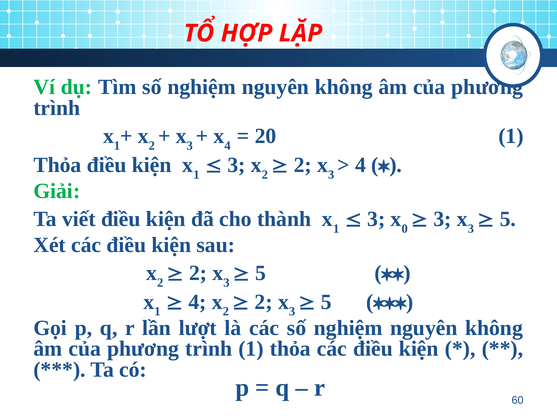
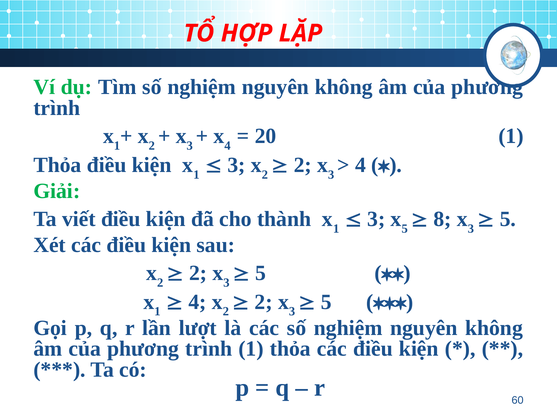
0: 0 -> 5 (405, 228)
3: 3 -> 8 (442, 219)
